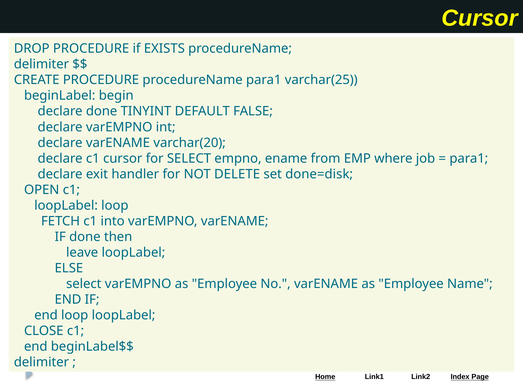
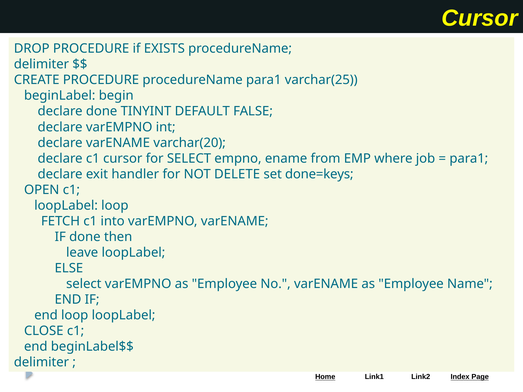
done=disk: done=disk -> done=keys (319, 174)
